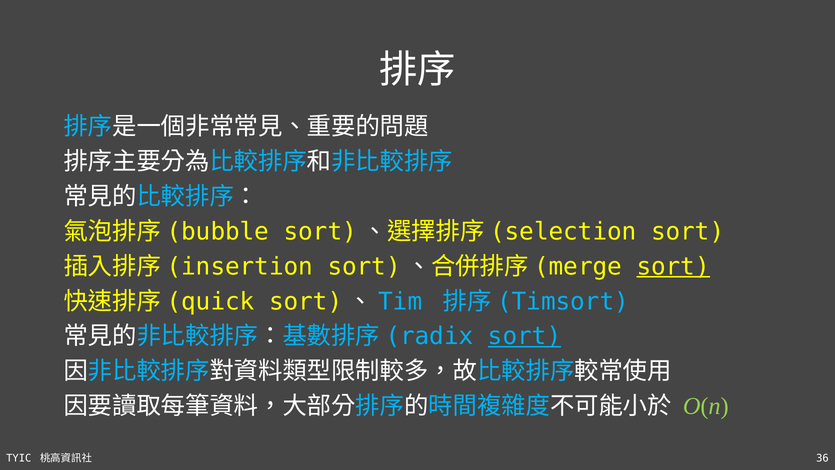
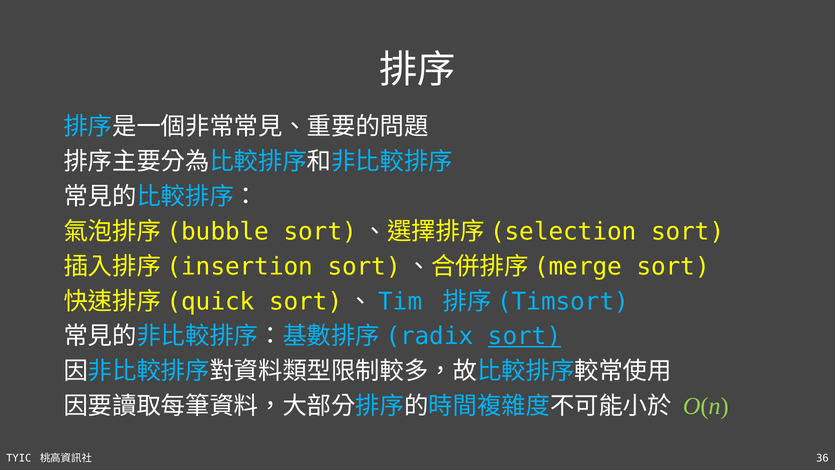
sort underline: present -> none (673, 266)
